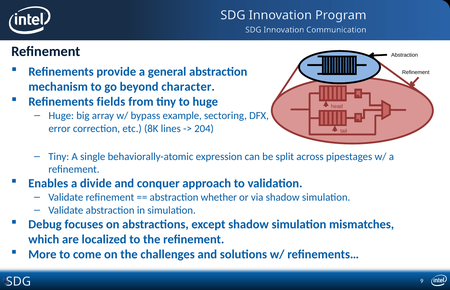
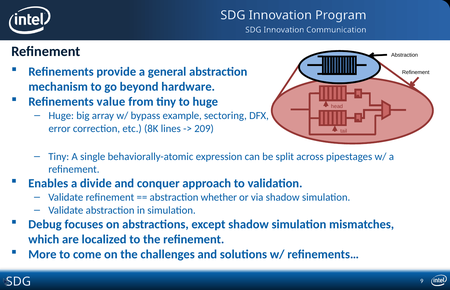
character: character -> hardware (188, 87)
fields: fields -> value (111, 102)
204: 204 -> 209 (204, 128)
